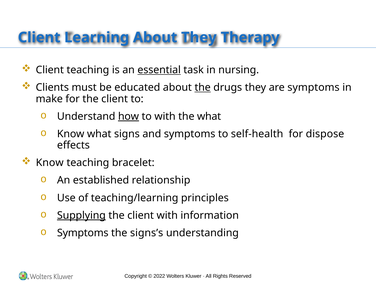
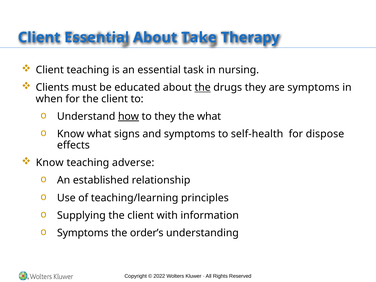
Client Learning: Learning -> Essential (97, 37)
About They: They -> Take (199, 37)
essential underline: present -> none (159, 70)
make: make -> when (49, 99)
to with: with -> they (165, 116)
bracelet: bracelet -> adverse (133, 163)
Supplying underline: present -> none (81, 215)
signs’s: signs’s -> order’s (147, 233)
